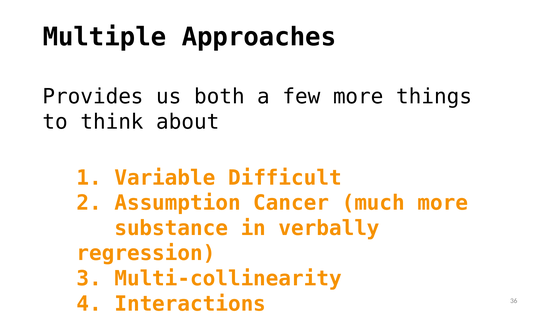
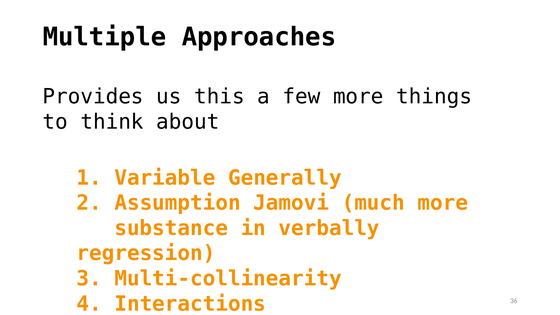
both: both -> this (219, 97)
Difficult: Difficult -> Generally (285, 178)
Cancer: Cancer -> Jamovi (291, 203)
